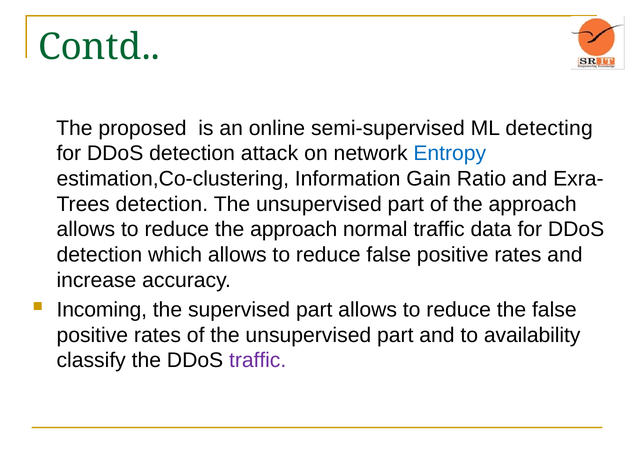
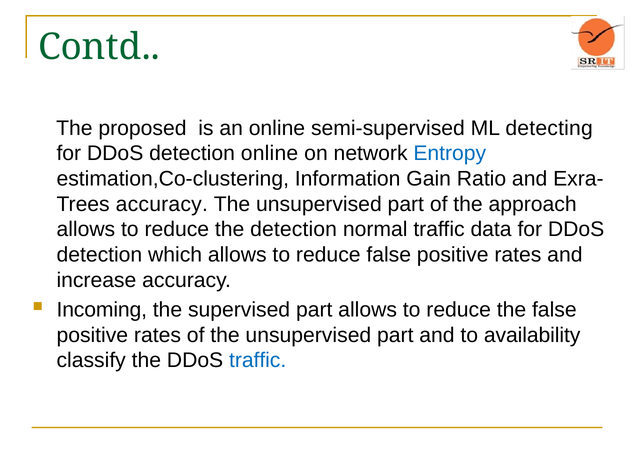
detection attack: attack -> online (270, 154)
detection: detection -> accuracy (162, 204)
reduce the approach: approach -> detection (294, 230)
traffic colour: purple -> blue (258, 361)
